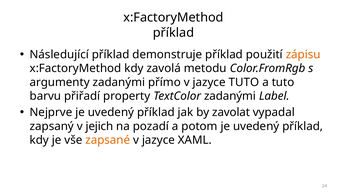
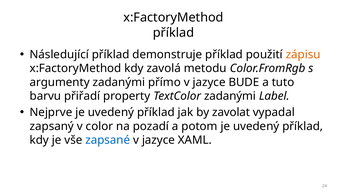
jazyce TUTO: TUTO -> BUDE (244, 82)
jejich: jejich -> color (99, 126)
zapsané colour: orange -> blue (108, 140)
